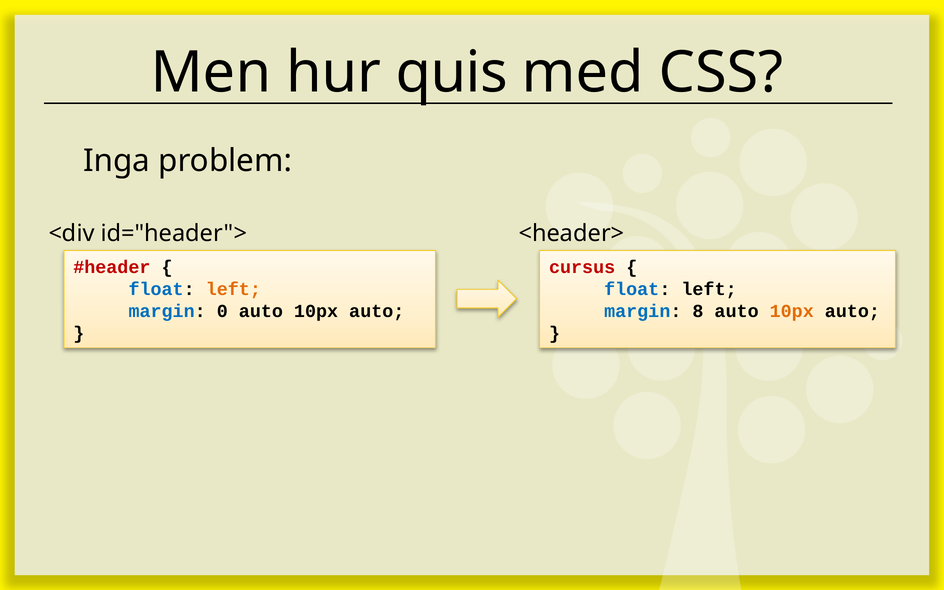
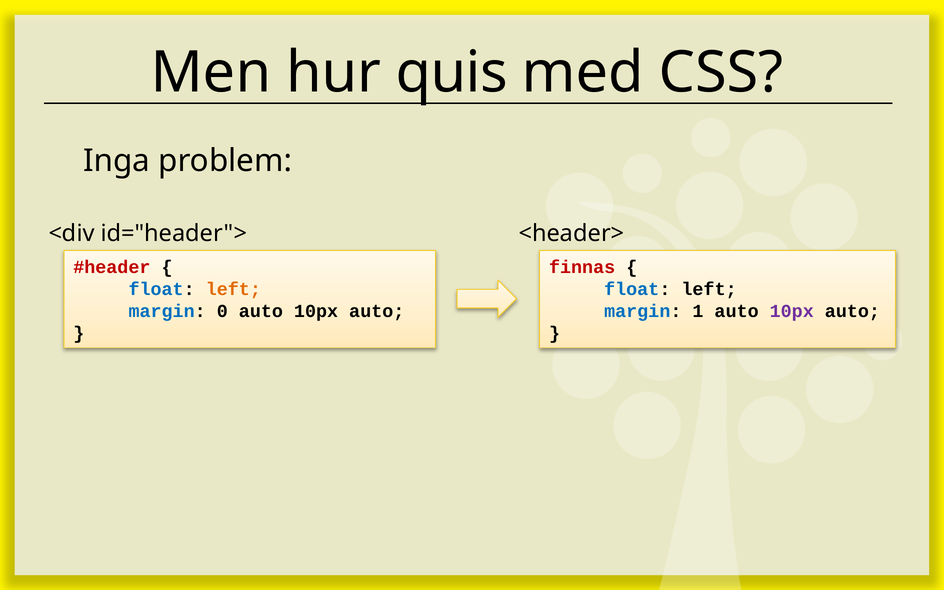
cursus: cursus -> finnas (582, 267)
8: 8 -> 1 (698, 311)
10px colour: orange -> purple (792, 311)
